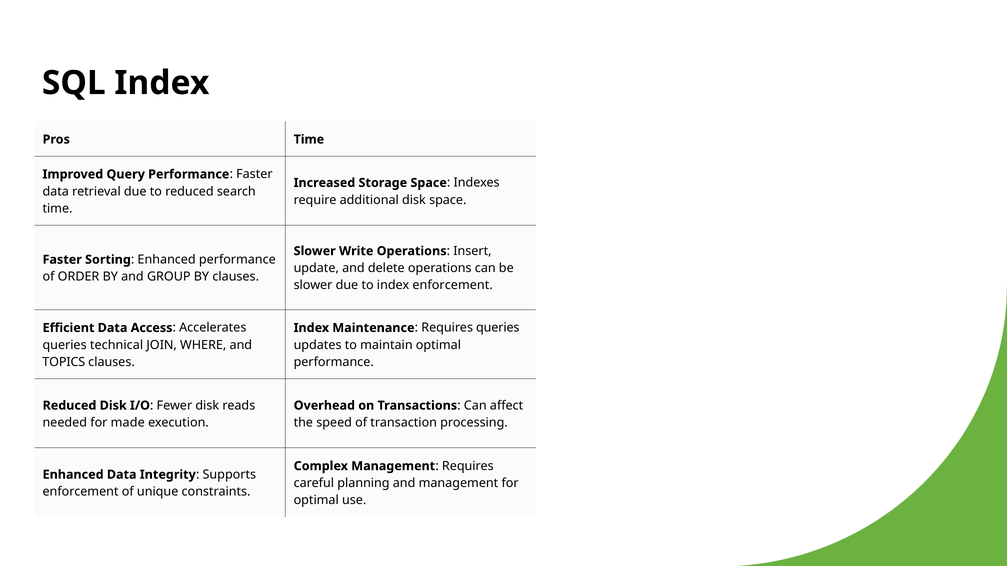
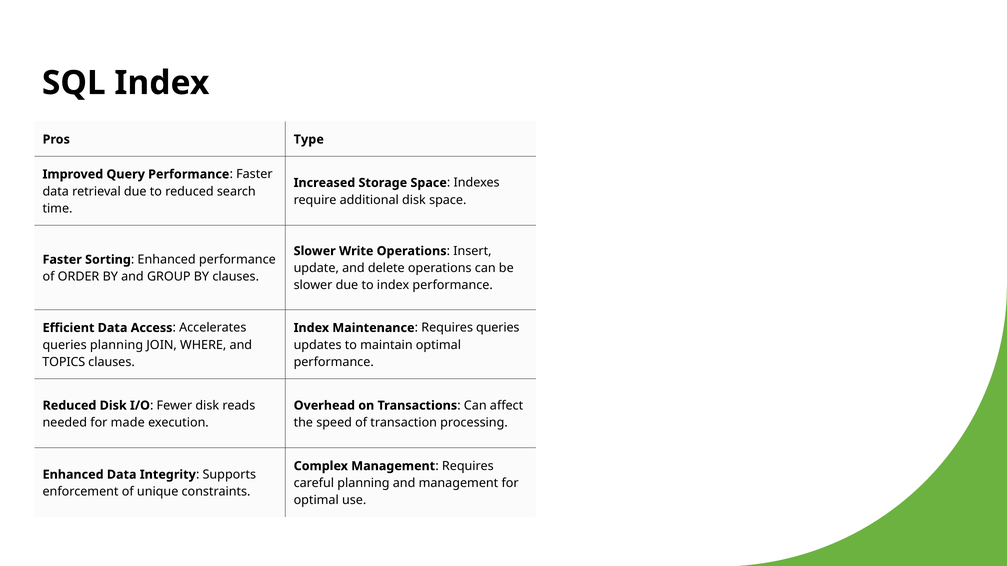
Pros Time: Time -> Type (309, 140)
index enforcement: enforcement -> performance (453, 285)
queries technical: technical -> planning (117, 345)
